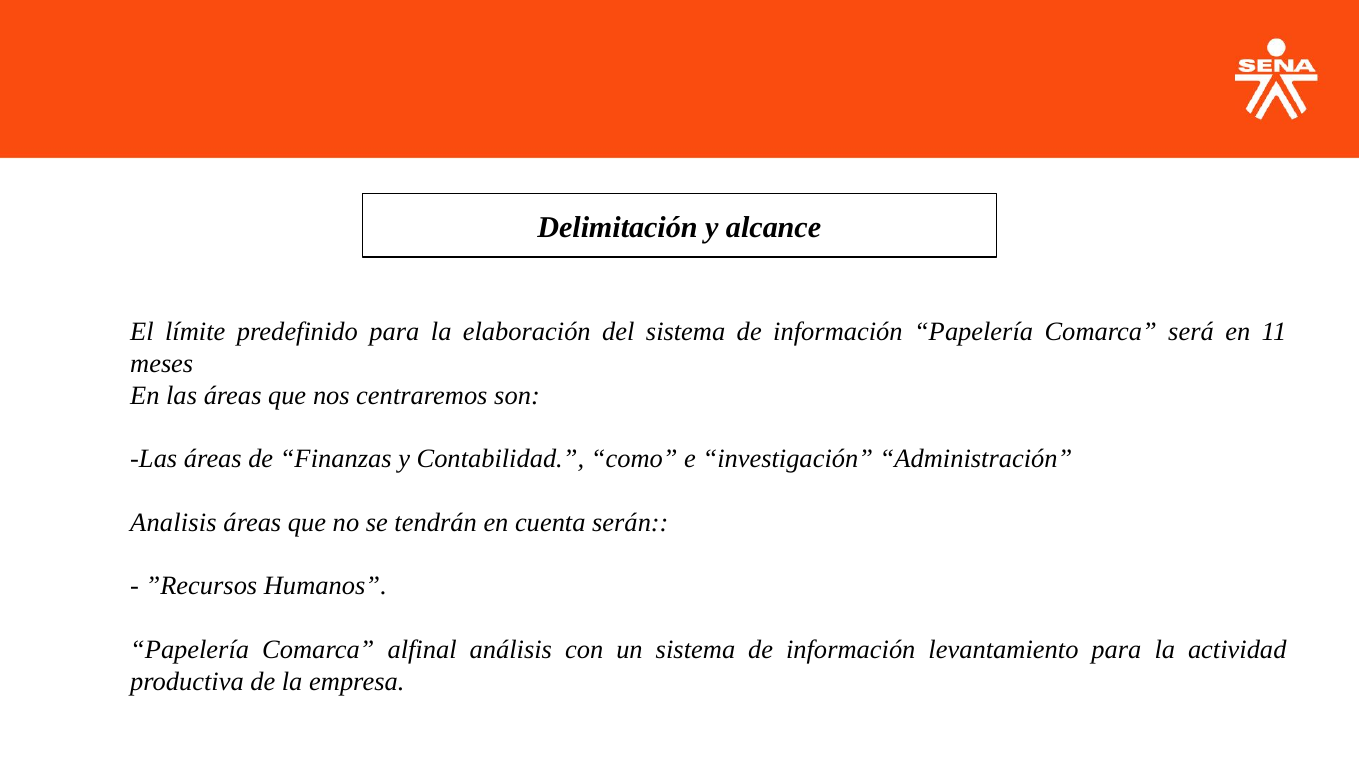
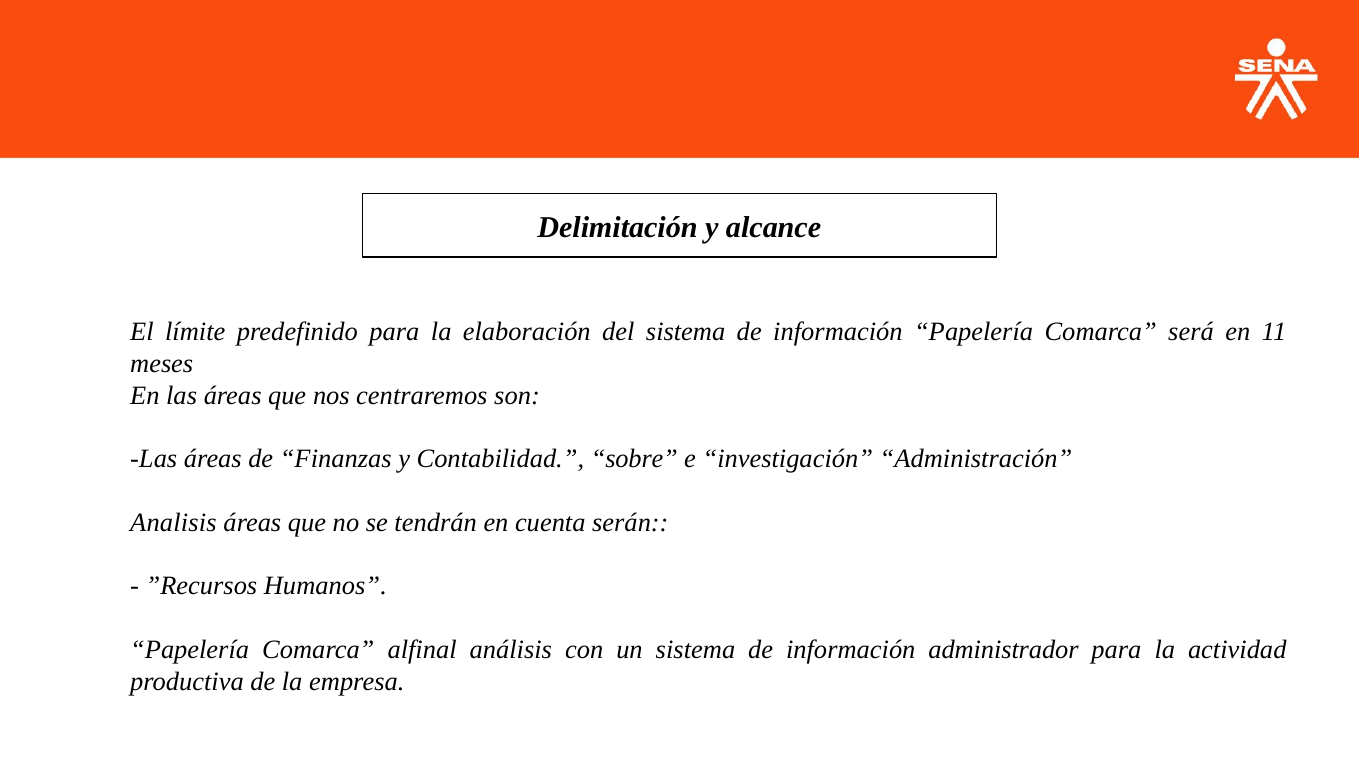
como: como -> sobre (634, 459)
levantamiento: levantamiento -> administrador (1004, 649)
